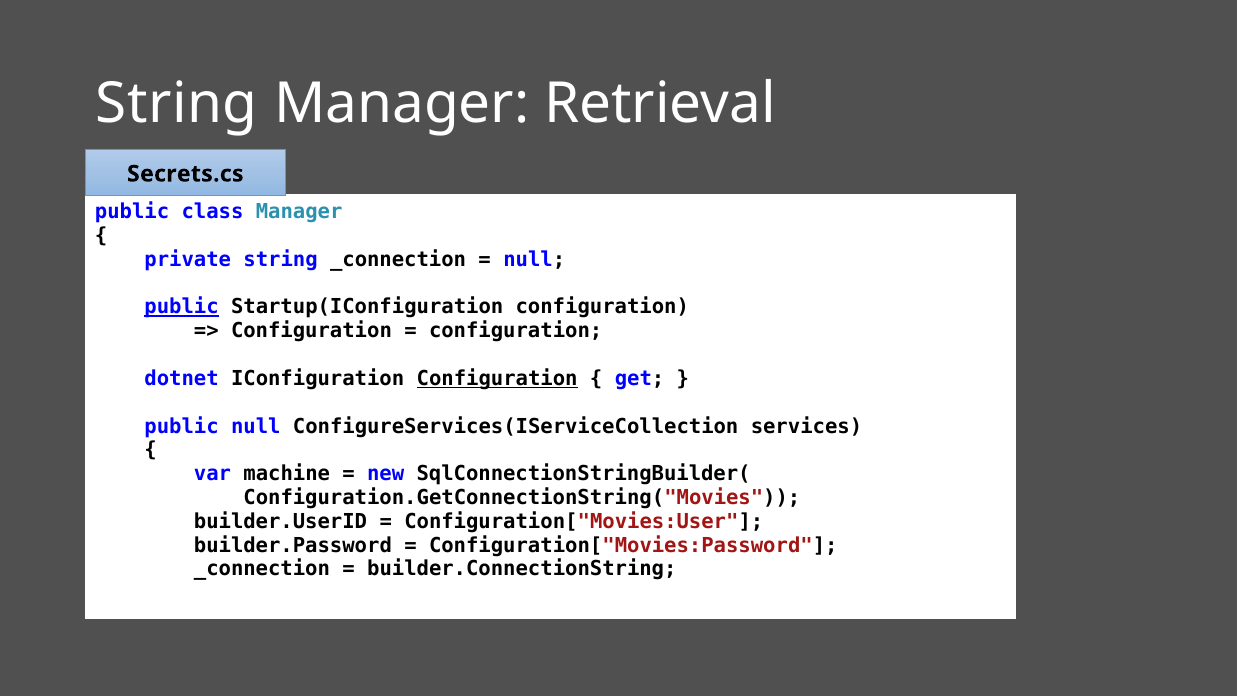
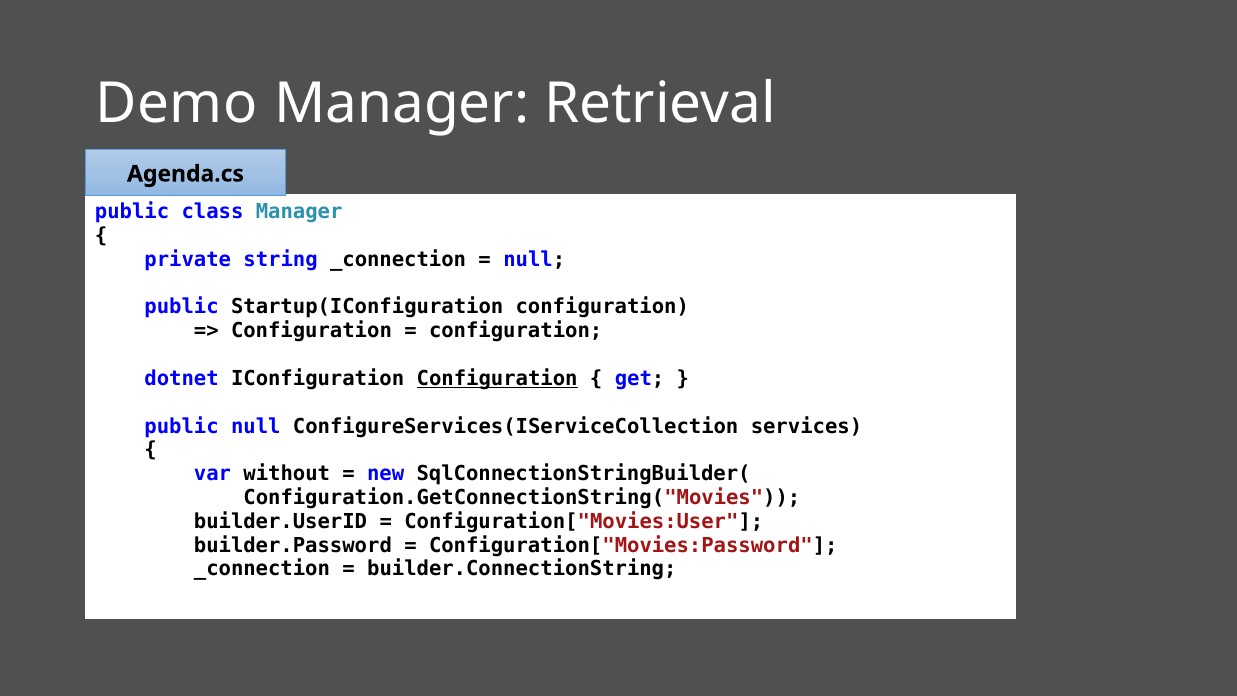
String: String -> Demo (177, 104)
Secrets.cs: Secrets.cs -> Agenda.cs (185, 174)
public underline: present -> none (182, 307)
machine: machine -> without (287, 474)
